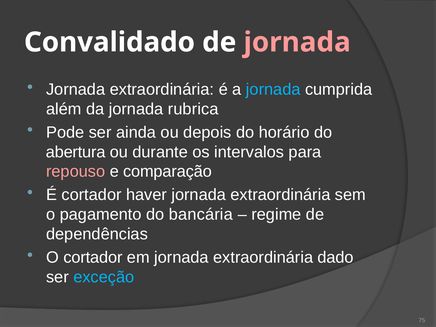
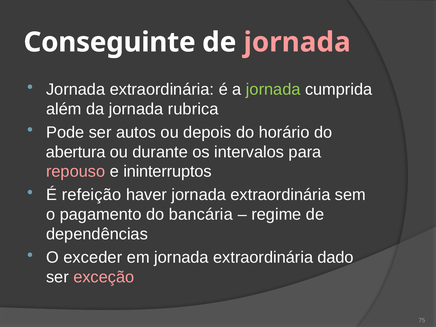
Convalidado: Convalidado -> Conseguinte (110, 42)
jornada colour: light blue -> light green (273, 89)
ainda: ainda -> autos (136, 132)
comparação: comparação -> ininterruptos (168, 172)
É cortador: cortador -> refeição (91, 195)
O cortador: cortador -> exceder (93, 257)
exceção colour: light blue -> pink (104, 277)
